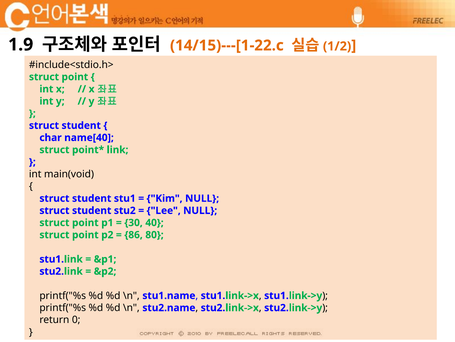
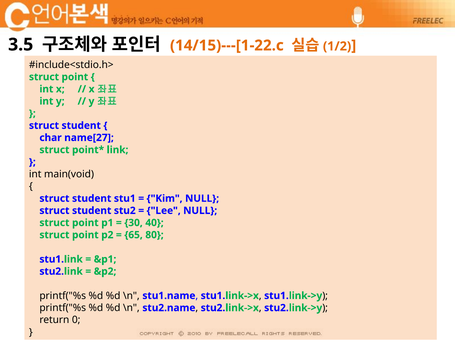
1.9: 1.9 -> 3.5 (21, 45)
name[40: name[40 -> name[27 (89, 137)
86: 86 -> 65 (134, 234)
